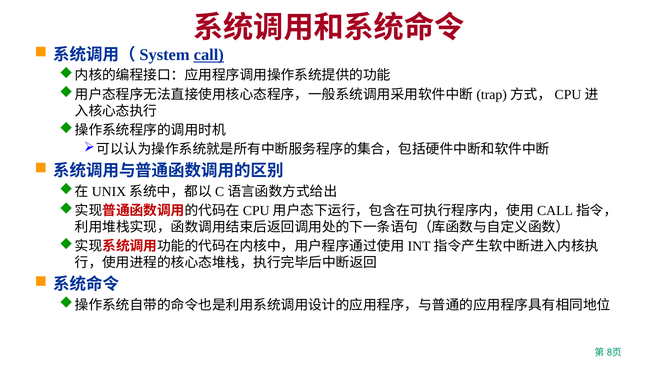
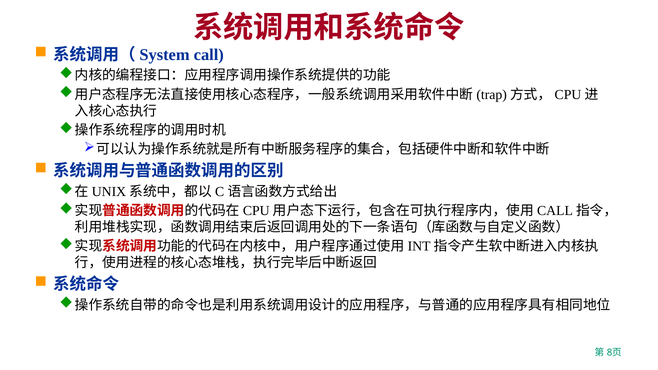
call underline: present -> none (209, 55)
